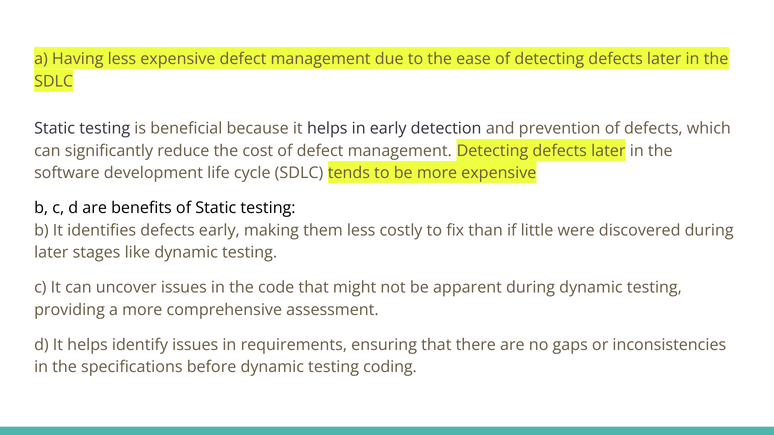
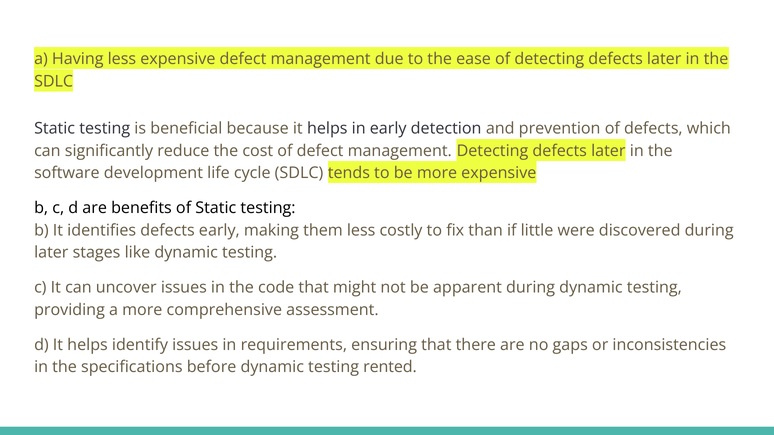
coding: coding -> rented (390, 368)
